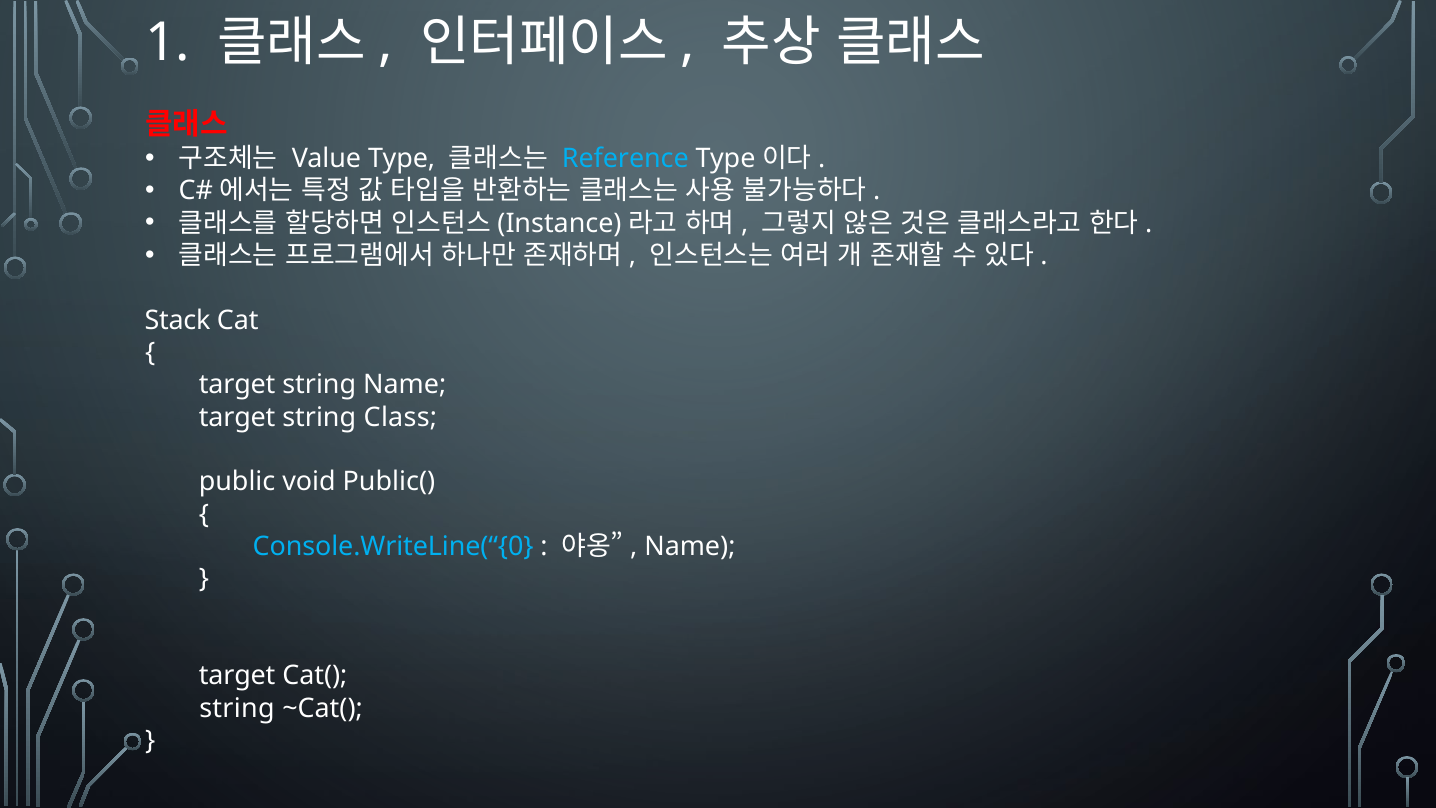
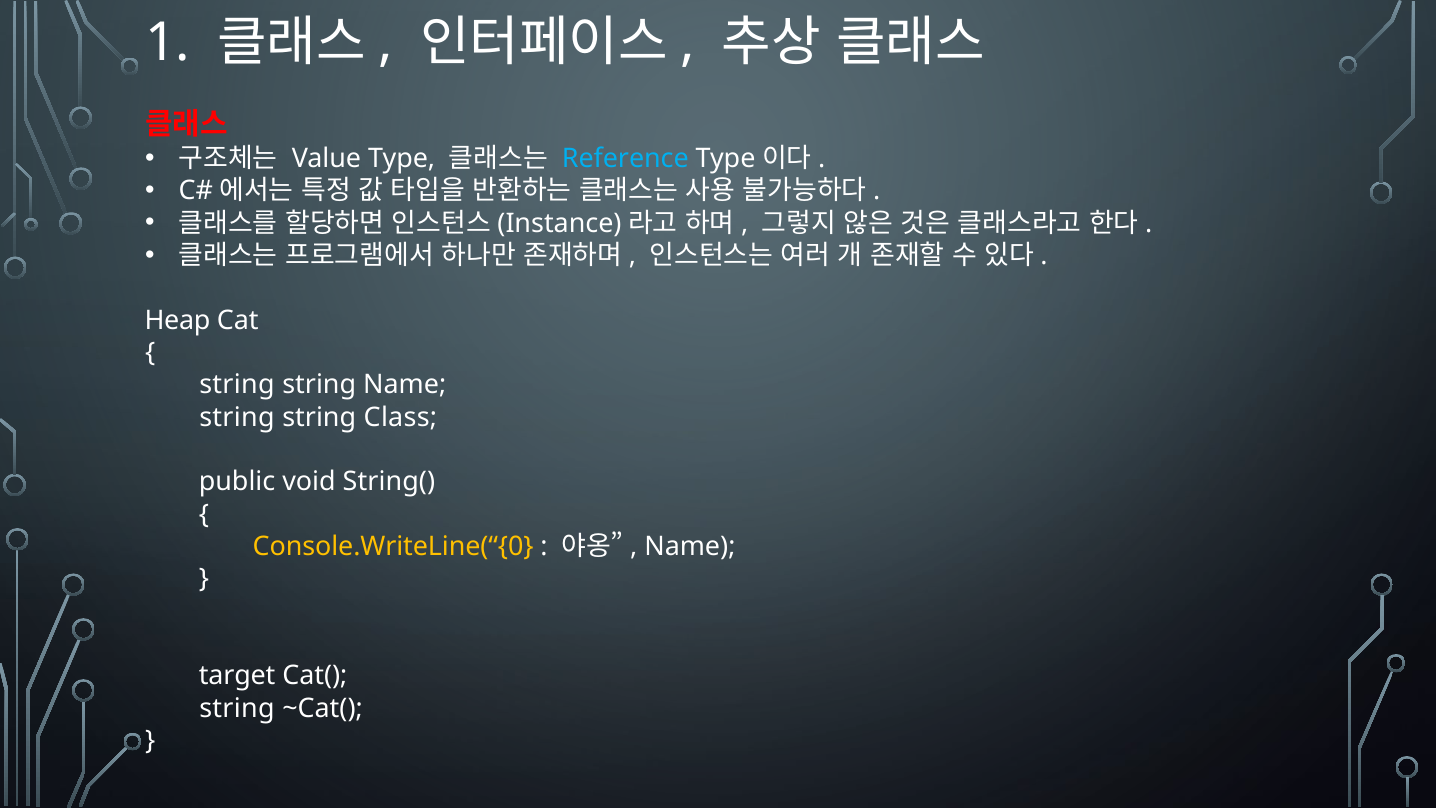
Stack: Stack -> Heap (178, 320)
target: target -> string (237, 385)
target: target -> string (237, 417)
Public(: Public( -> String( (389, 482)
Console.WriteLine(“{0 colour: light blue -> yellow (393, 546)
